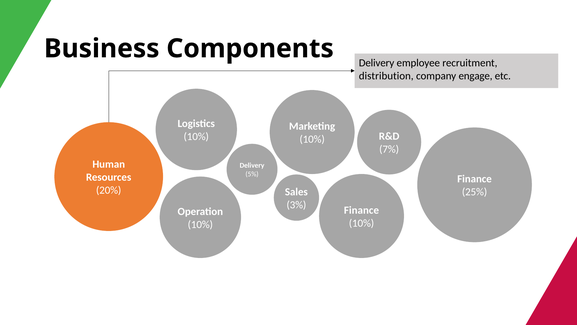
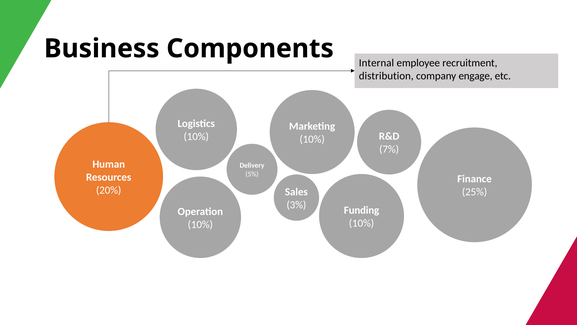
Delivery: Delivery -> Internal (376, 63)
Finance: Finance -> Funding (362, 210)
